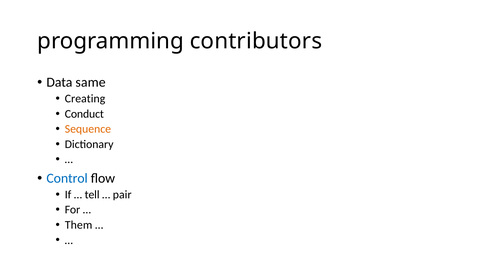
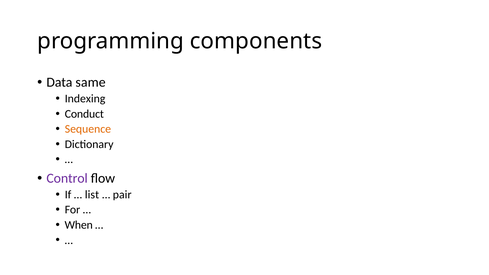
contributors: contributors -> components (256, 41)
Creating: Creating -> Indexing (85, 99)
Control colour: blue -> purple (67, 178)
tell: tell -> list (92, 195)
Them: Them -> When (79, 225)
